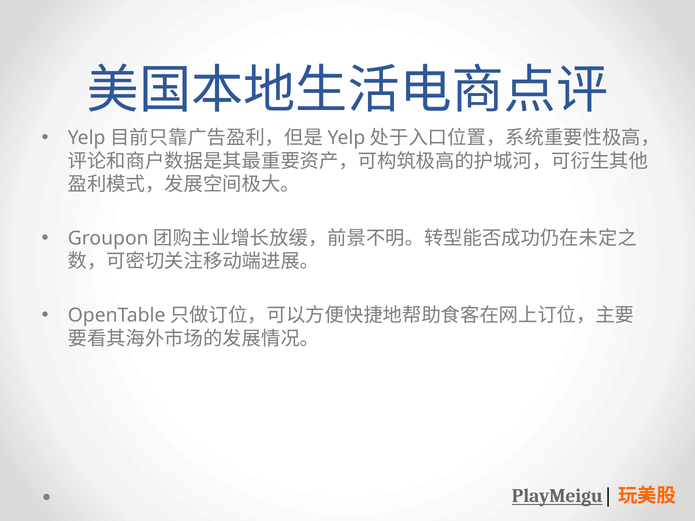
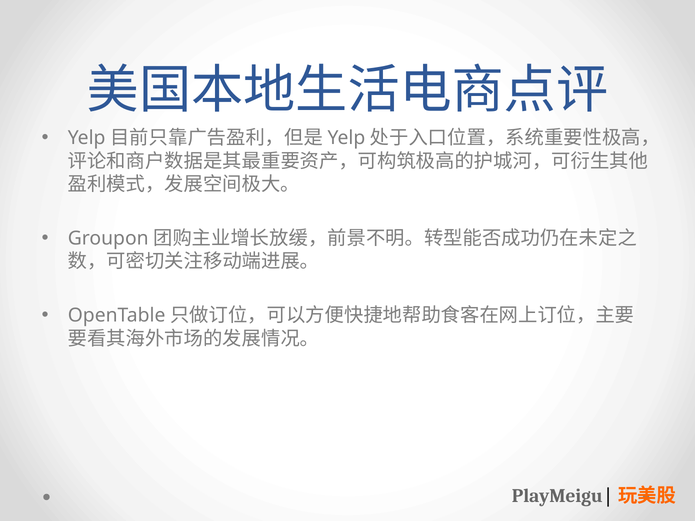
PlayMeigu underline: present -> none (557, 496)
